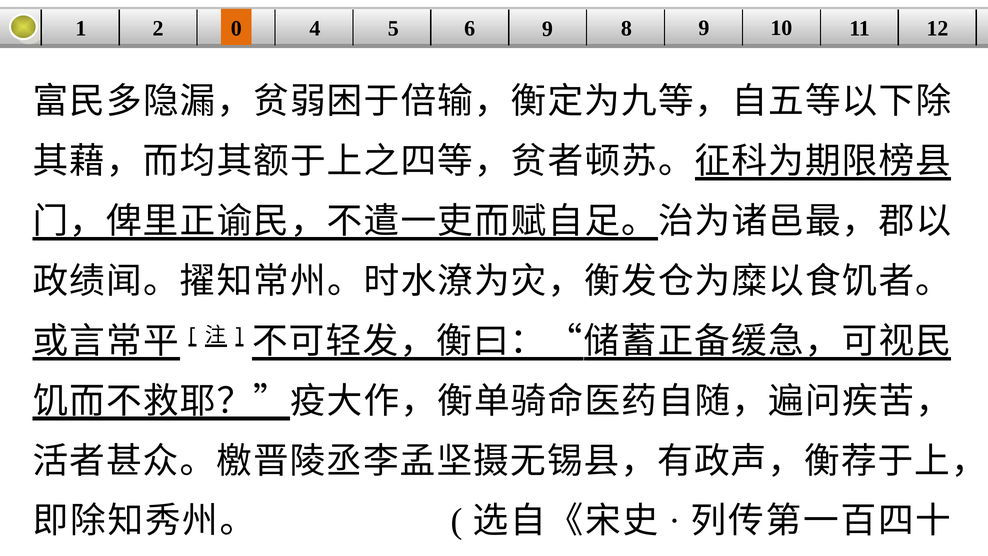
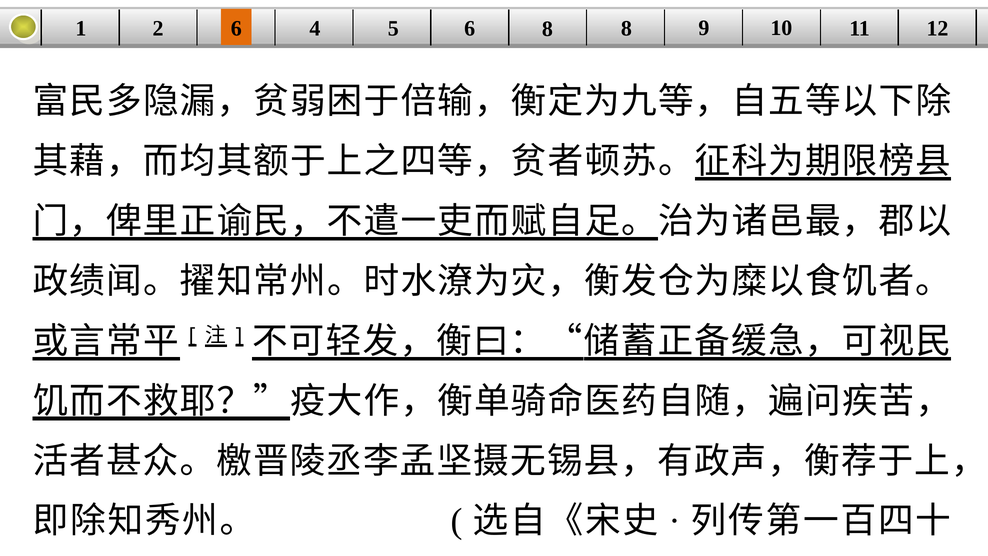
2 0: 0 -> 6 (236, 28)
6 9: 9 -> 8 (547, 29)
